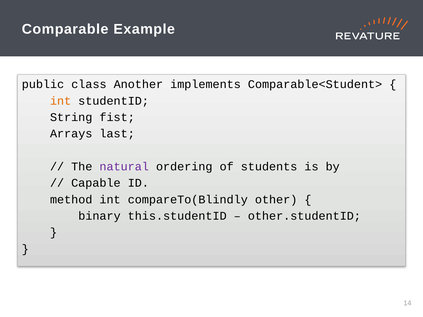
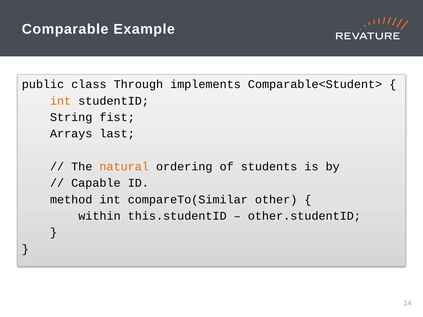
Another: Another -> Through (138, 85)
natural colour: purple -> orange (124, 167)
compareTo(Blindly: compareTo(Blindly -> compareTo(Similar (188, 200)
binary: binary -> within (99, 216)
